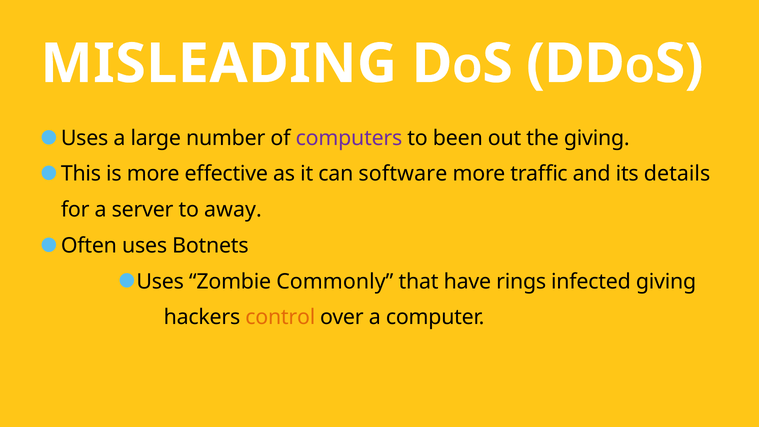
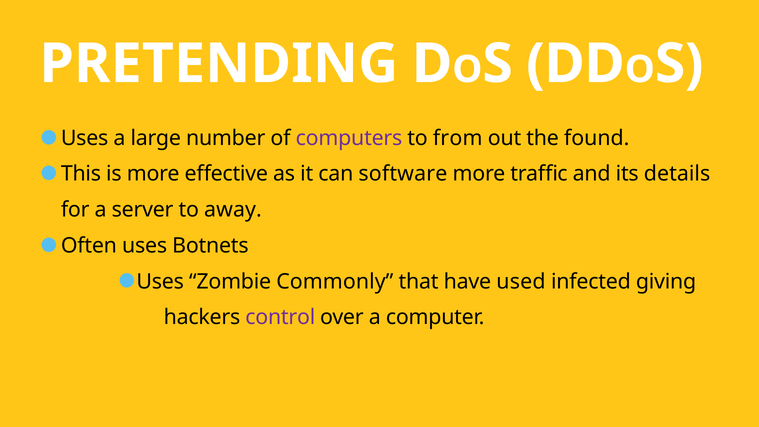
MISLEADING: MISLEADING -> PRETENDING (219, 64)
been: been -> from (458, 138)
the giving: giving -> found (597, 138)
rings: rings -> used (521, 281)
control colour: orange -> purple (280, 317)
